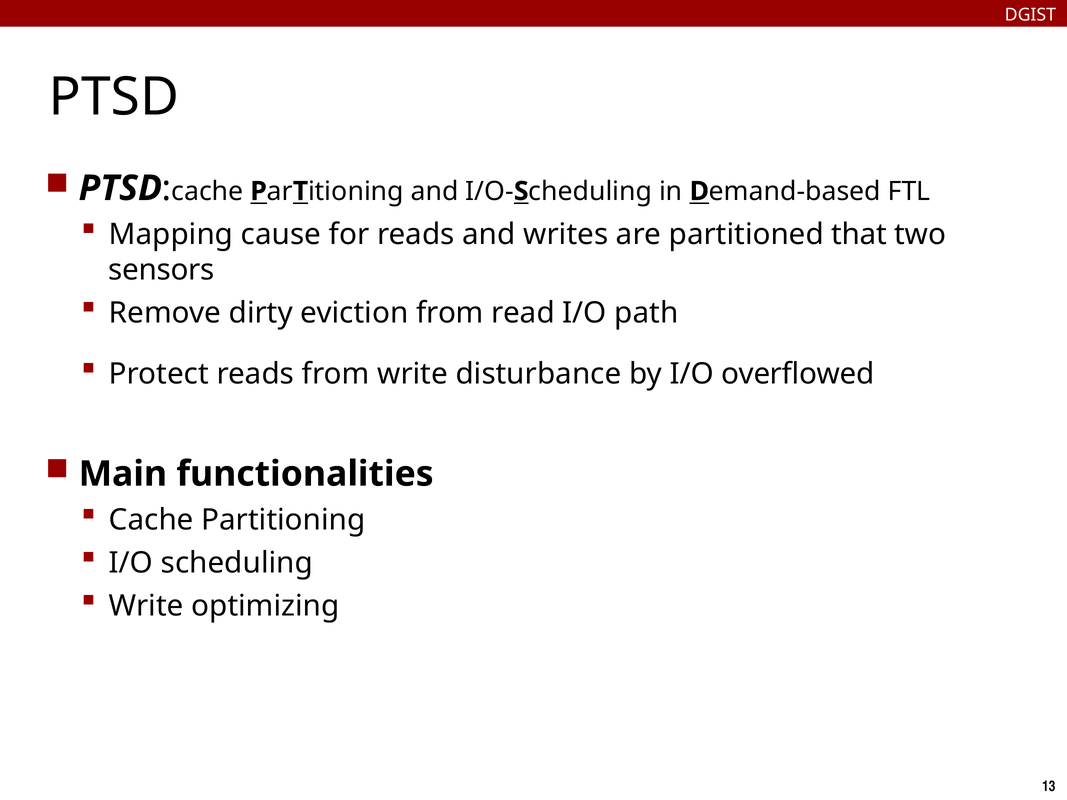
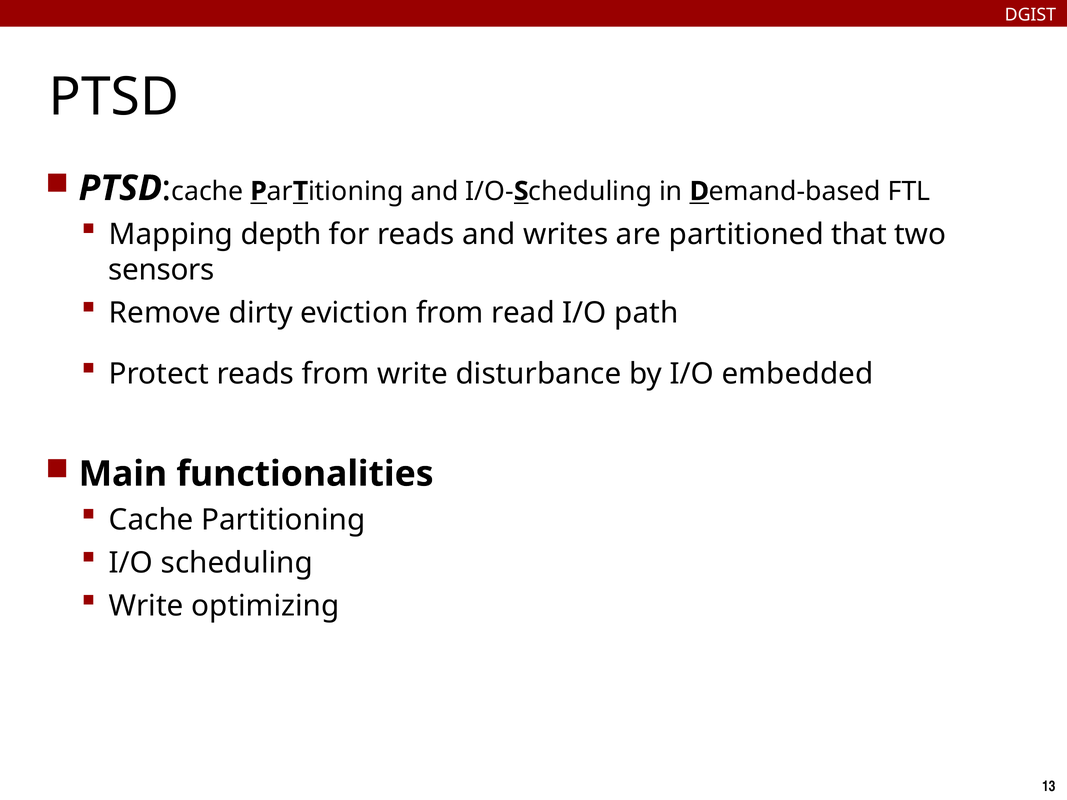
cause: cause -> depth (281, 234)
overflowed: overflowed -> embedded (798, 374)
